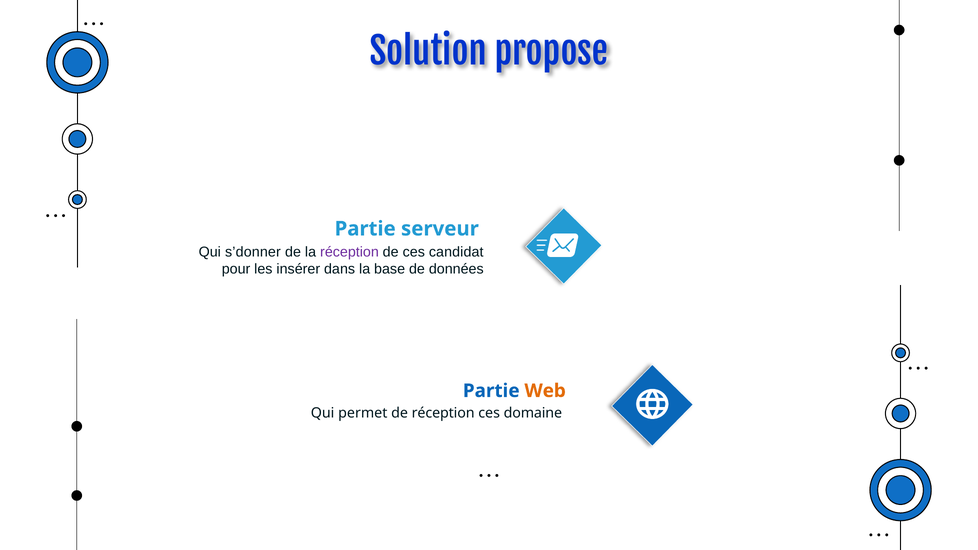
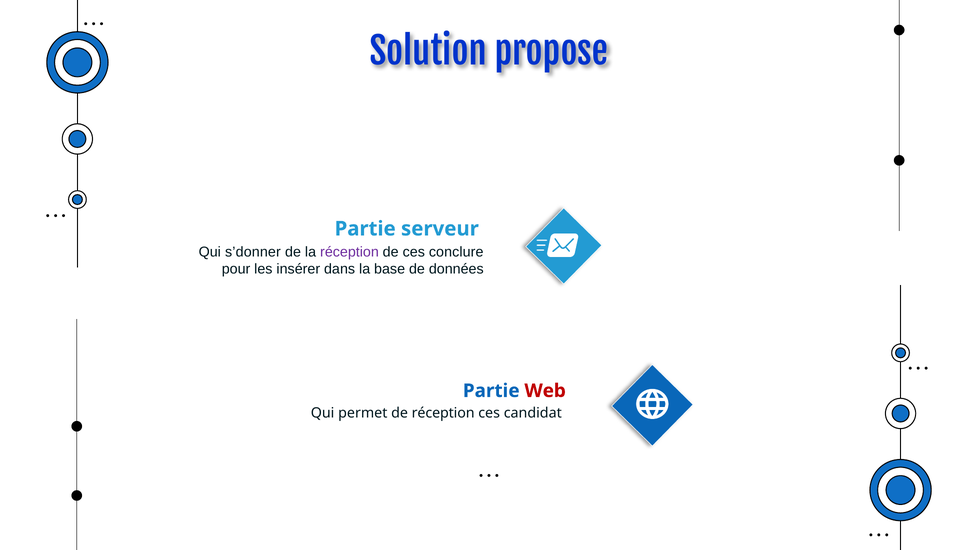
candidat: candidat -> conclure (456, 252)
Web colour: orange -> red (545, 391)
domaine: domaine -> candidat (533, 413)
